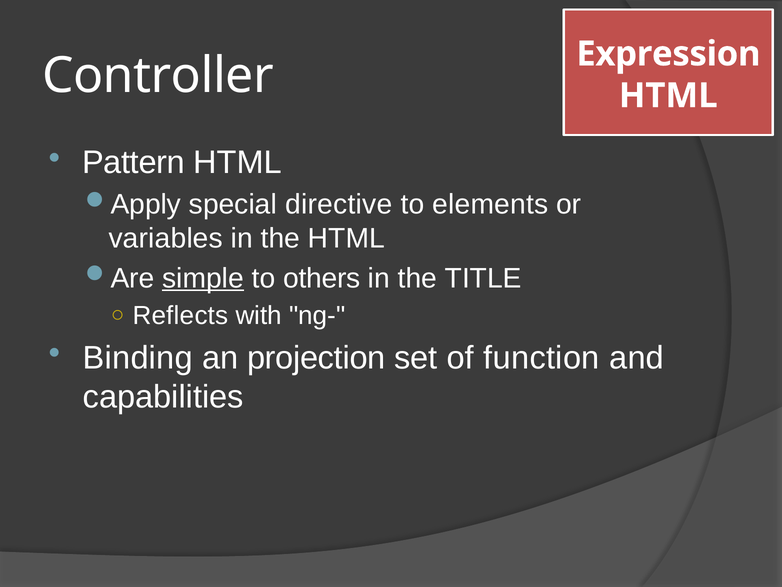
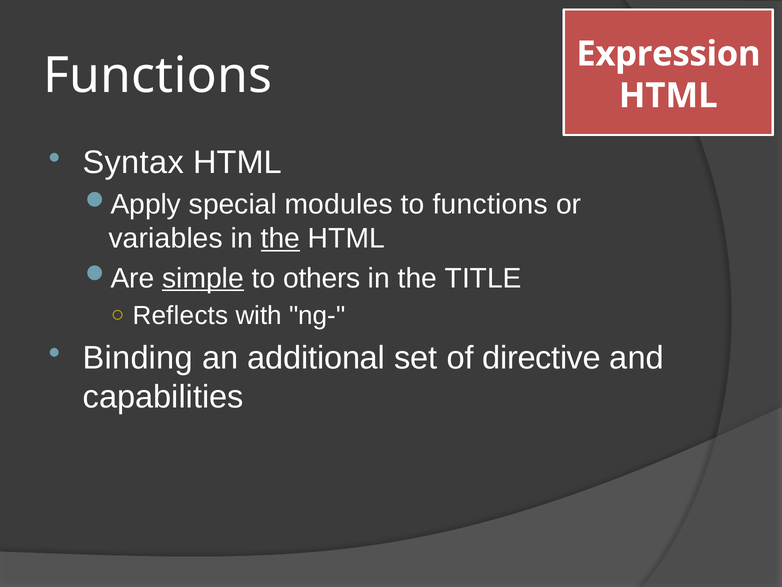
Controller: Controller -> Functions (158, 76)
Pattern: Pattern -> Syntax (133, 163)
directive: directive -> modules (339, 204)
to elements: elements -> functions (490, 204)
the underline: none -> present (280, 238)
projection: projection -> additional (316, 358)
function: function -> directive (542, 358)
